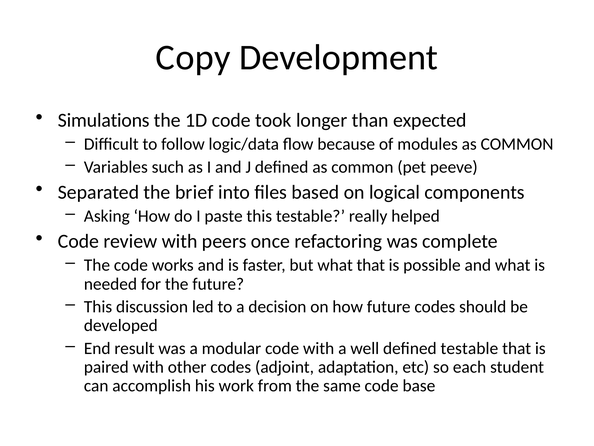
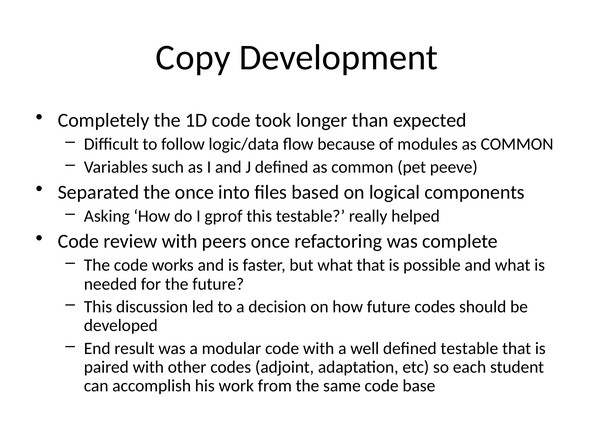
Simulations: Simulations -> Completely (104, 120)
the brief: brief -> once (194, 192)
paste: paste -> gprof (223, 216)
